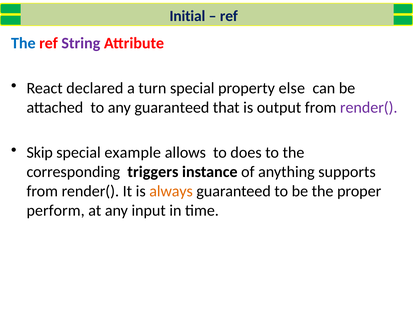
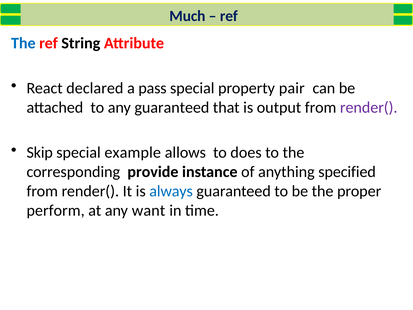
Initial: Initial -> Much (187, 16)
String colour: purple -> black (81, 43)
turn: turn -> pass (152, 88)
else: else -> pair (292, 88)
triggers: triggers -> provide (153, 172)
supports: supports -> specified (347, 172)
always colour: orange -> blue (171, 191)
input: input -> want (149, 210)
